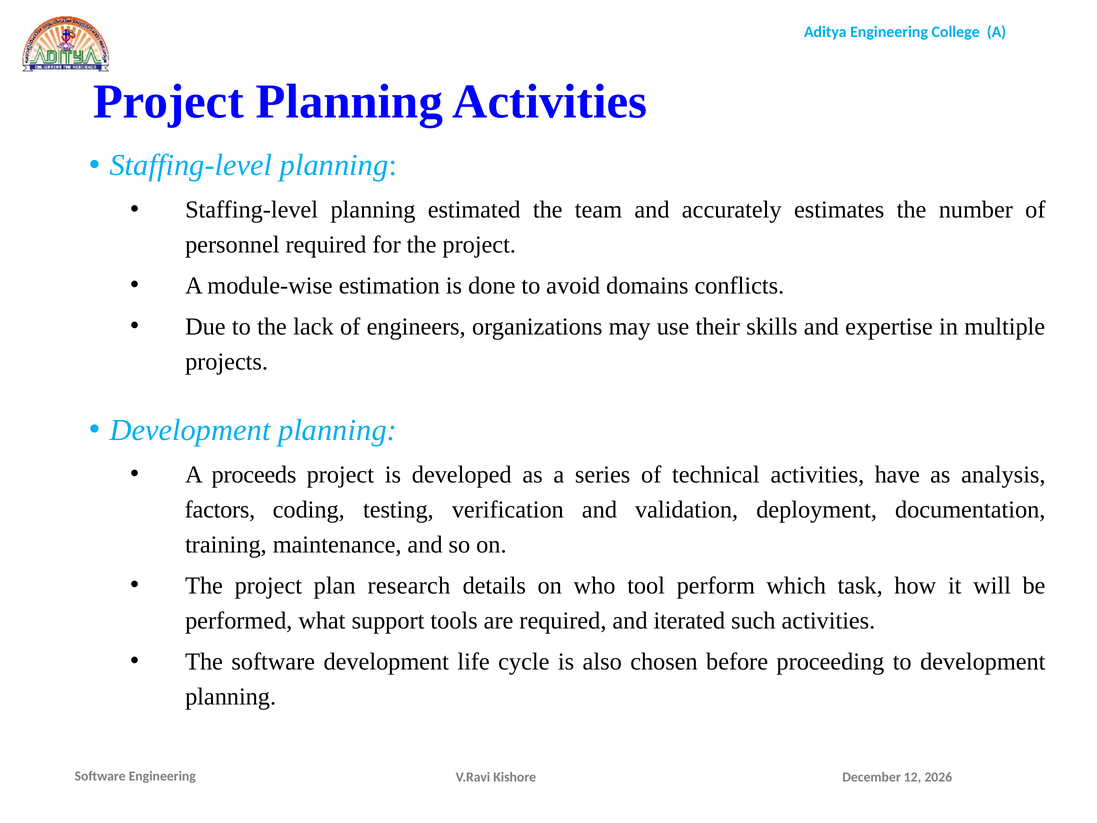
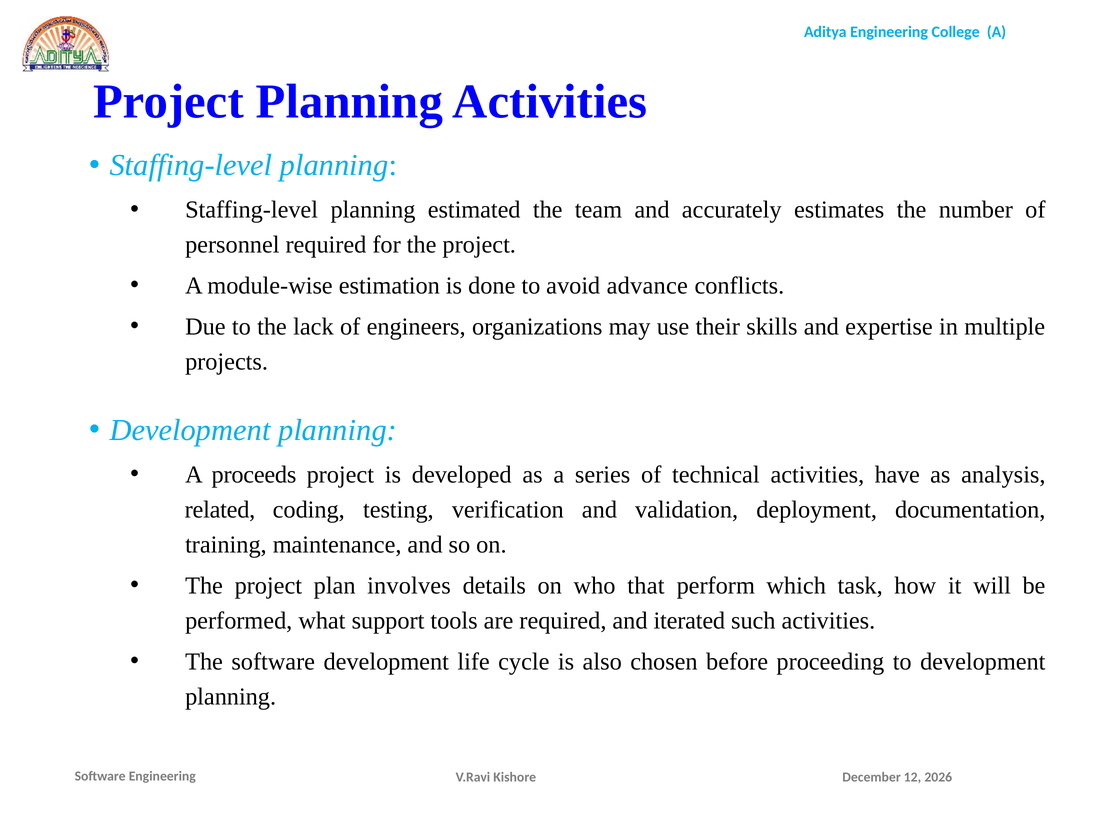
domains: domains -> advance (647, 286)
factors: factors -> related (220, 510)
research: research -> involves (409, 585)
tool: tool -> that (646, 585)
